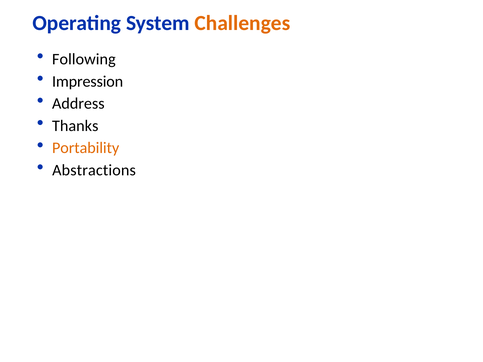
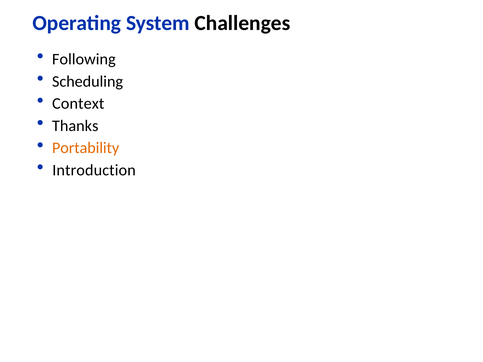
Challenges colour: orange -> black (242, 23)
Impression: Impression -> Scheduling (88, 81)
Address: Address -> Context (78, 104)
Abstractions: Abstractions -> Introduction (94, 170)
